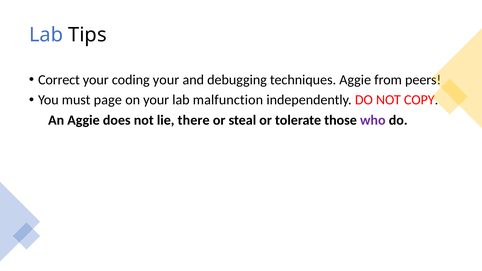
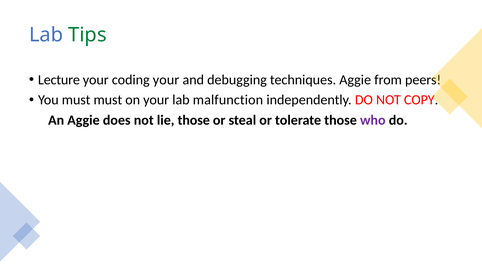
Tips colour: black -> green (87, 35)
Correct: Correct -> Lecture (59, 80)
must page: page -> must (108, 100)
lie there: there -> those (194, 120)
